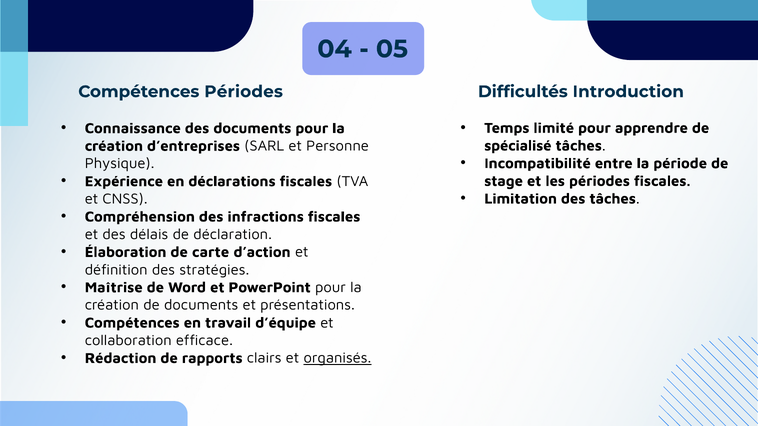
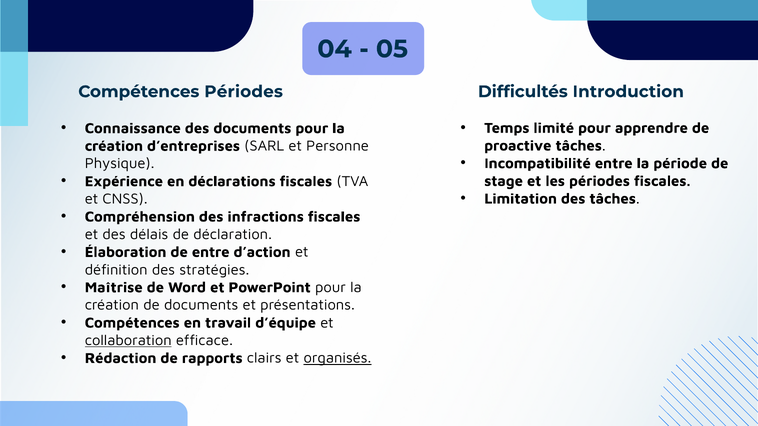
spécialisé: spécialisé -> proactive (518, 146)
de carte: carte -> entre (211, 252)
collaboration underline: none -> present (128, 341)
